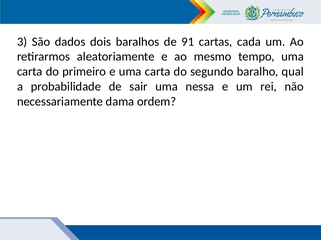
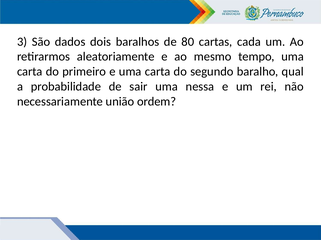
91: 91 -> 80 (188, 42)
dama: dama -> união (120, 102)
